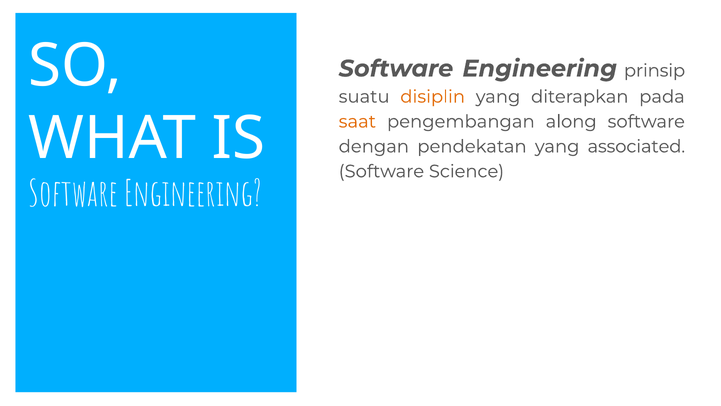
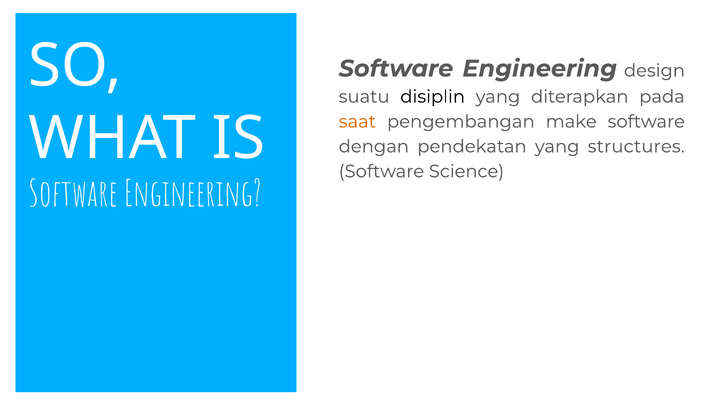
prinsip: prinsip -> design (654, 71)
disiplin colour: orange -> black (433, 97)
along: along -> make (571, 121)
associated: associated -> structures (636, 146)
